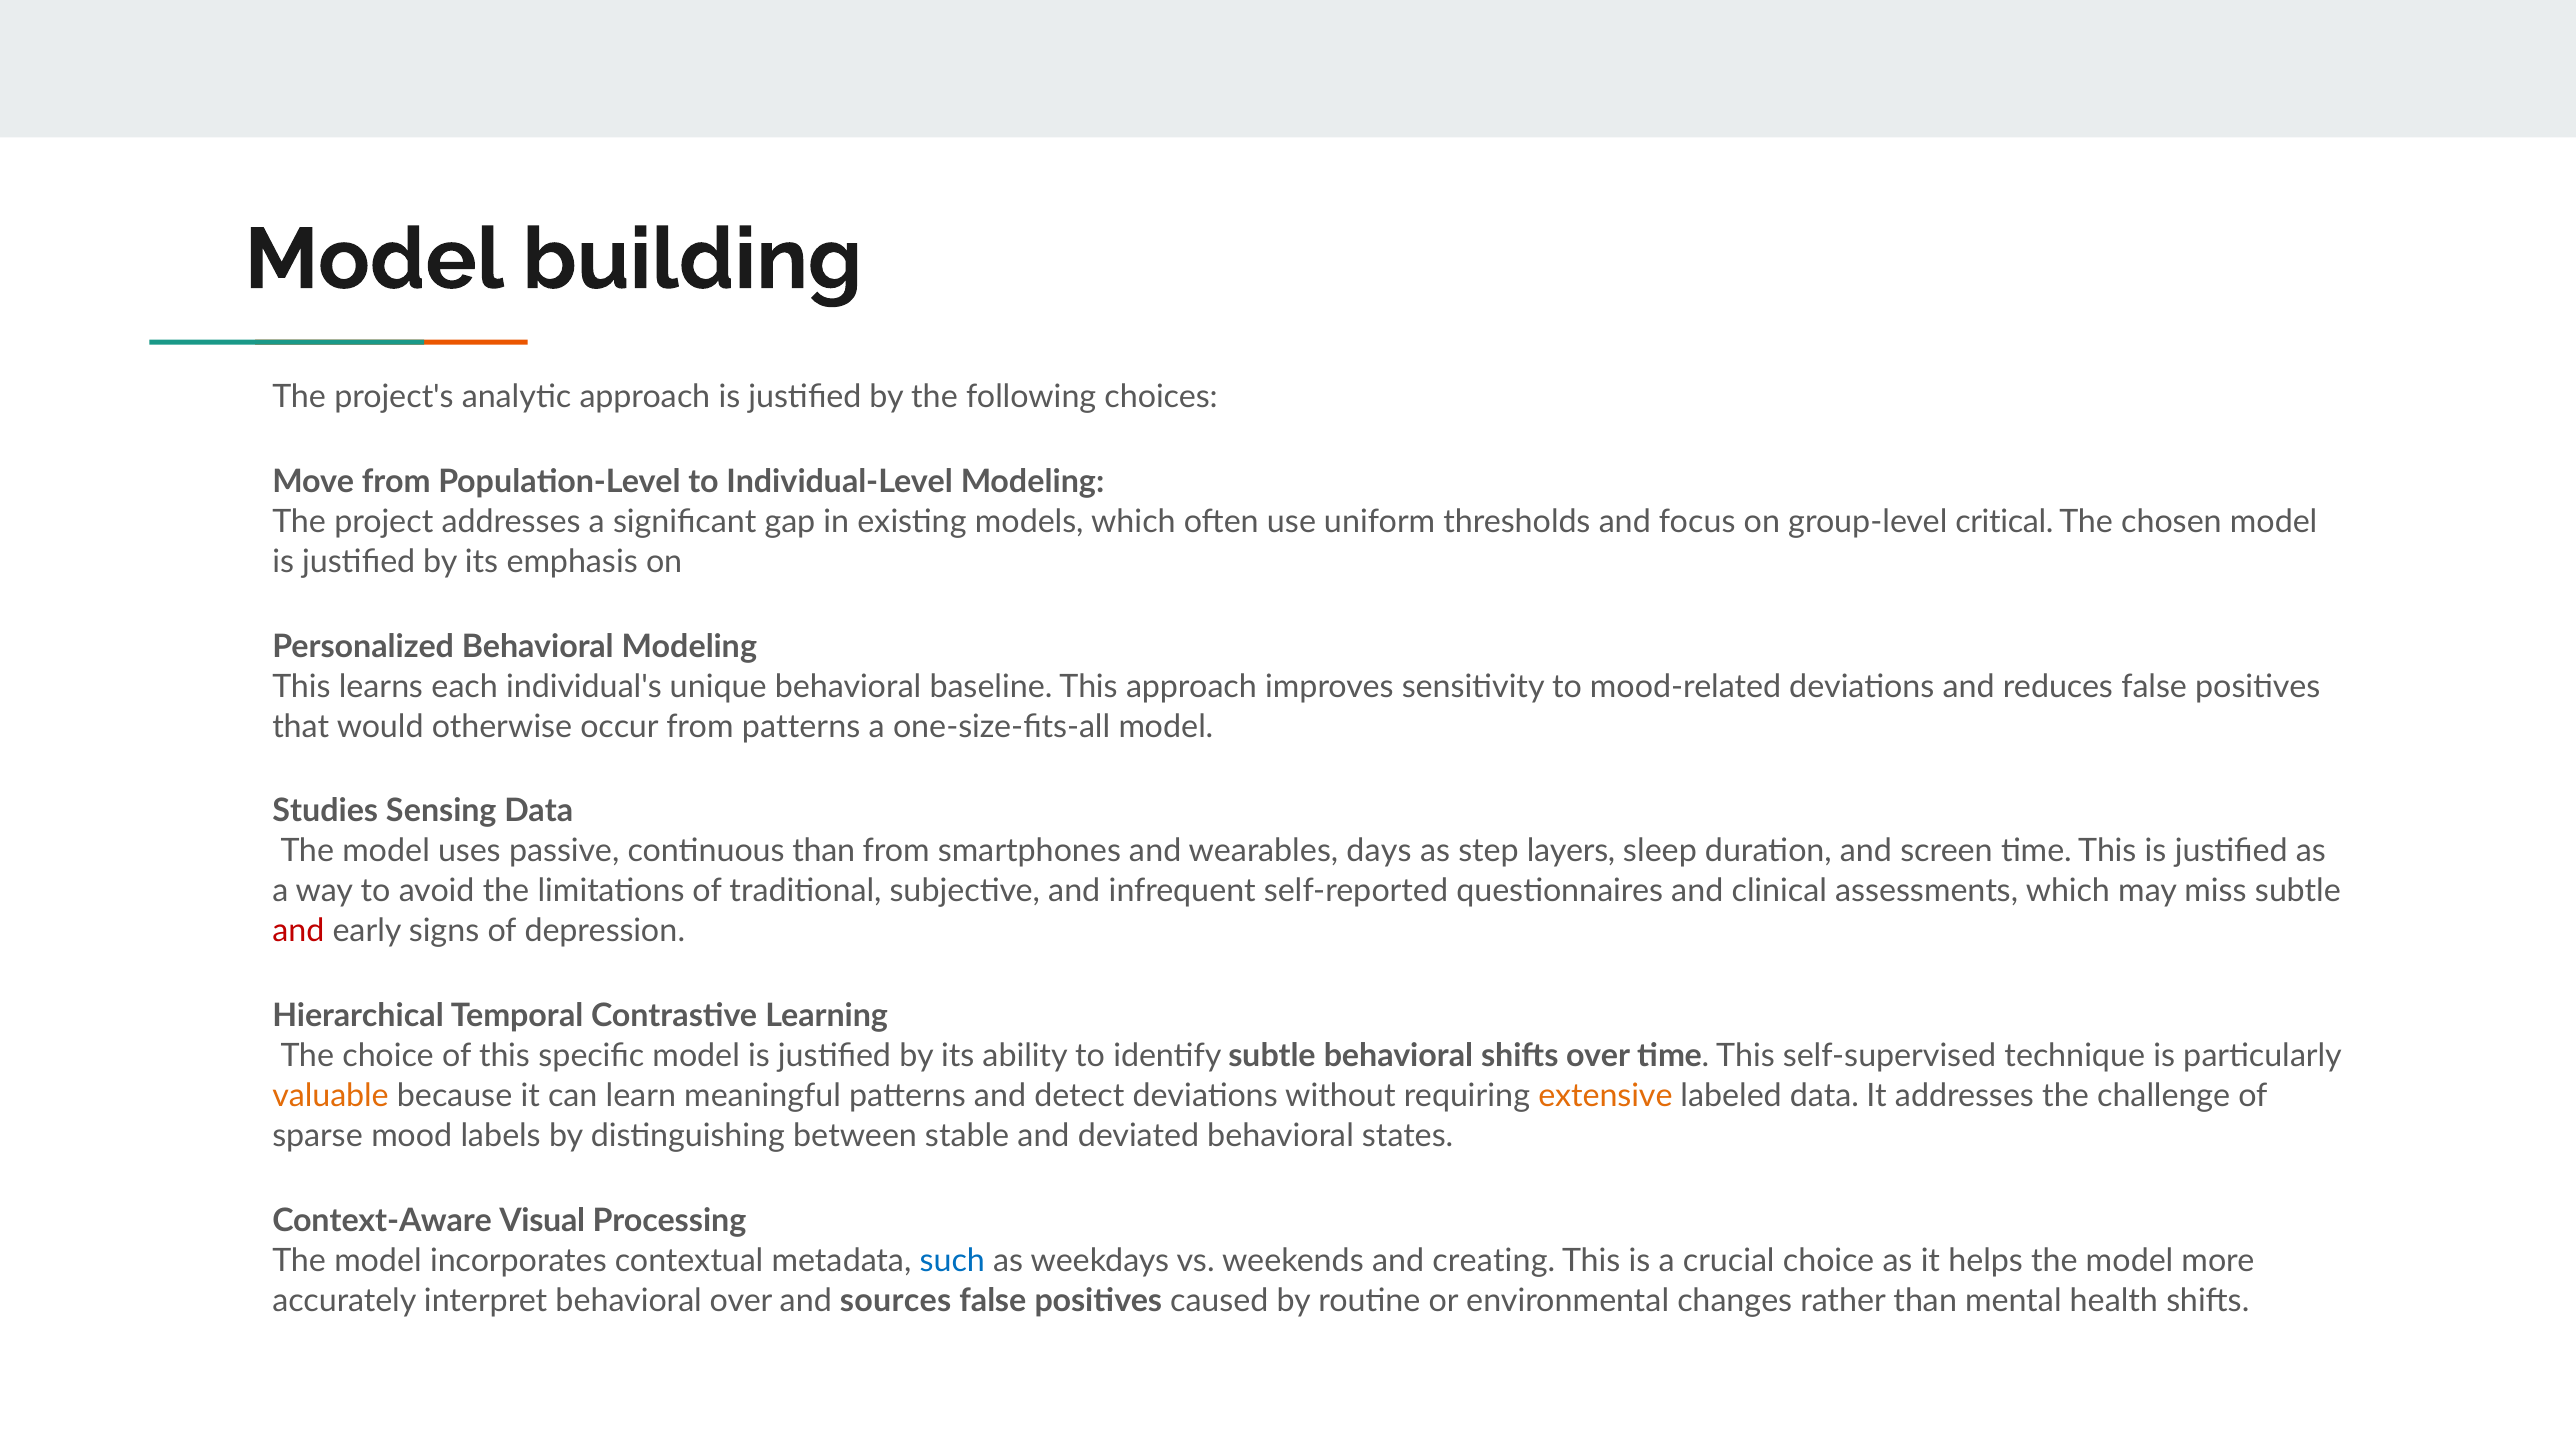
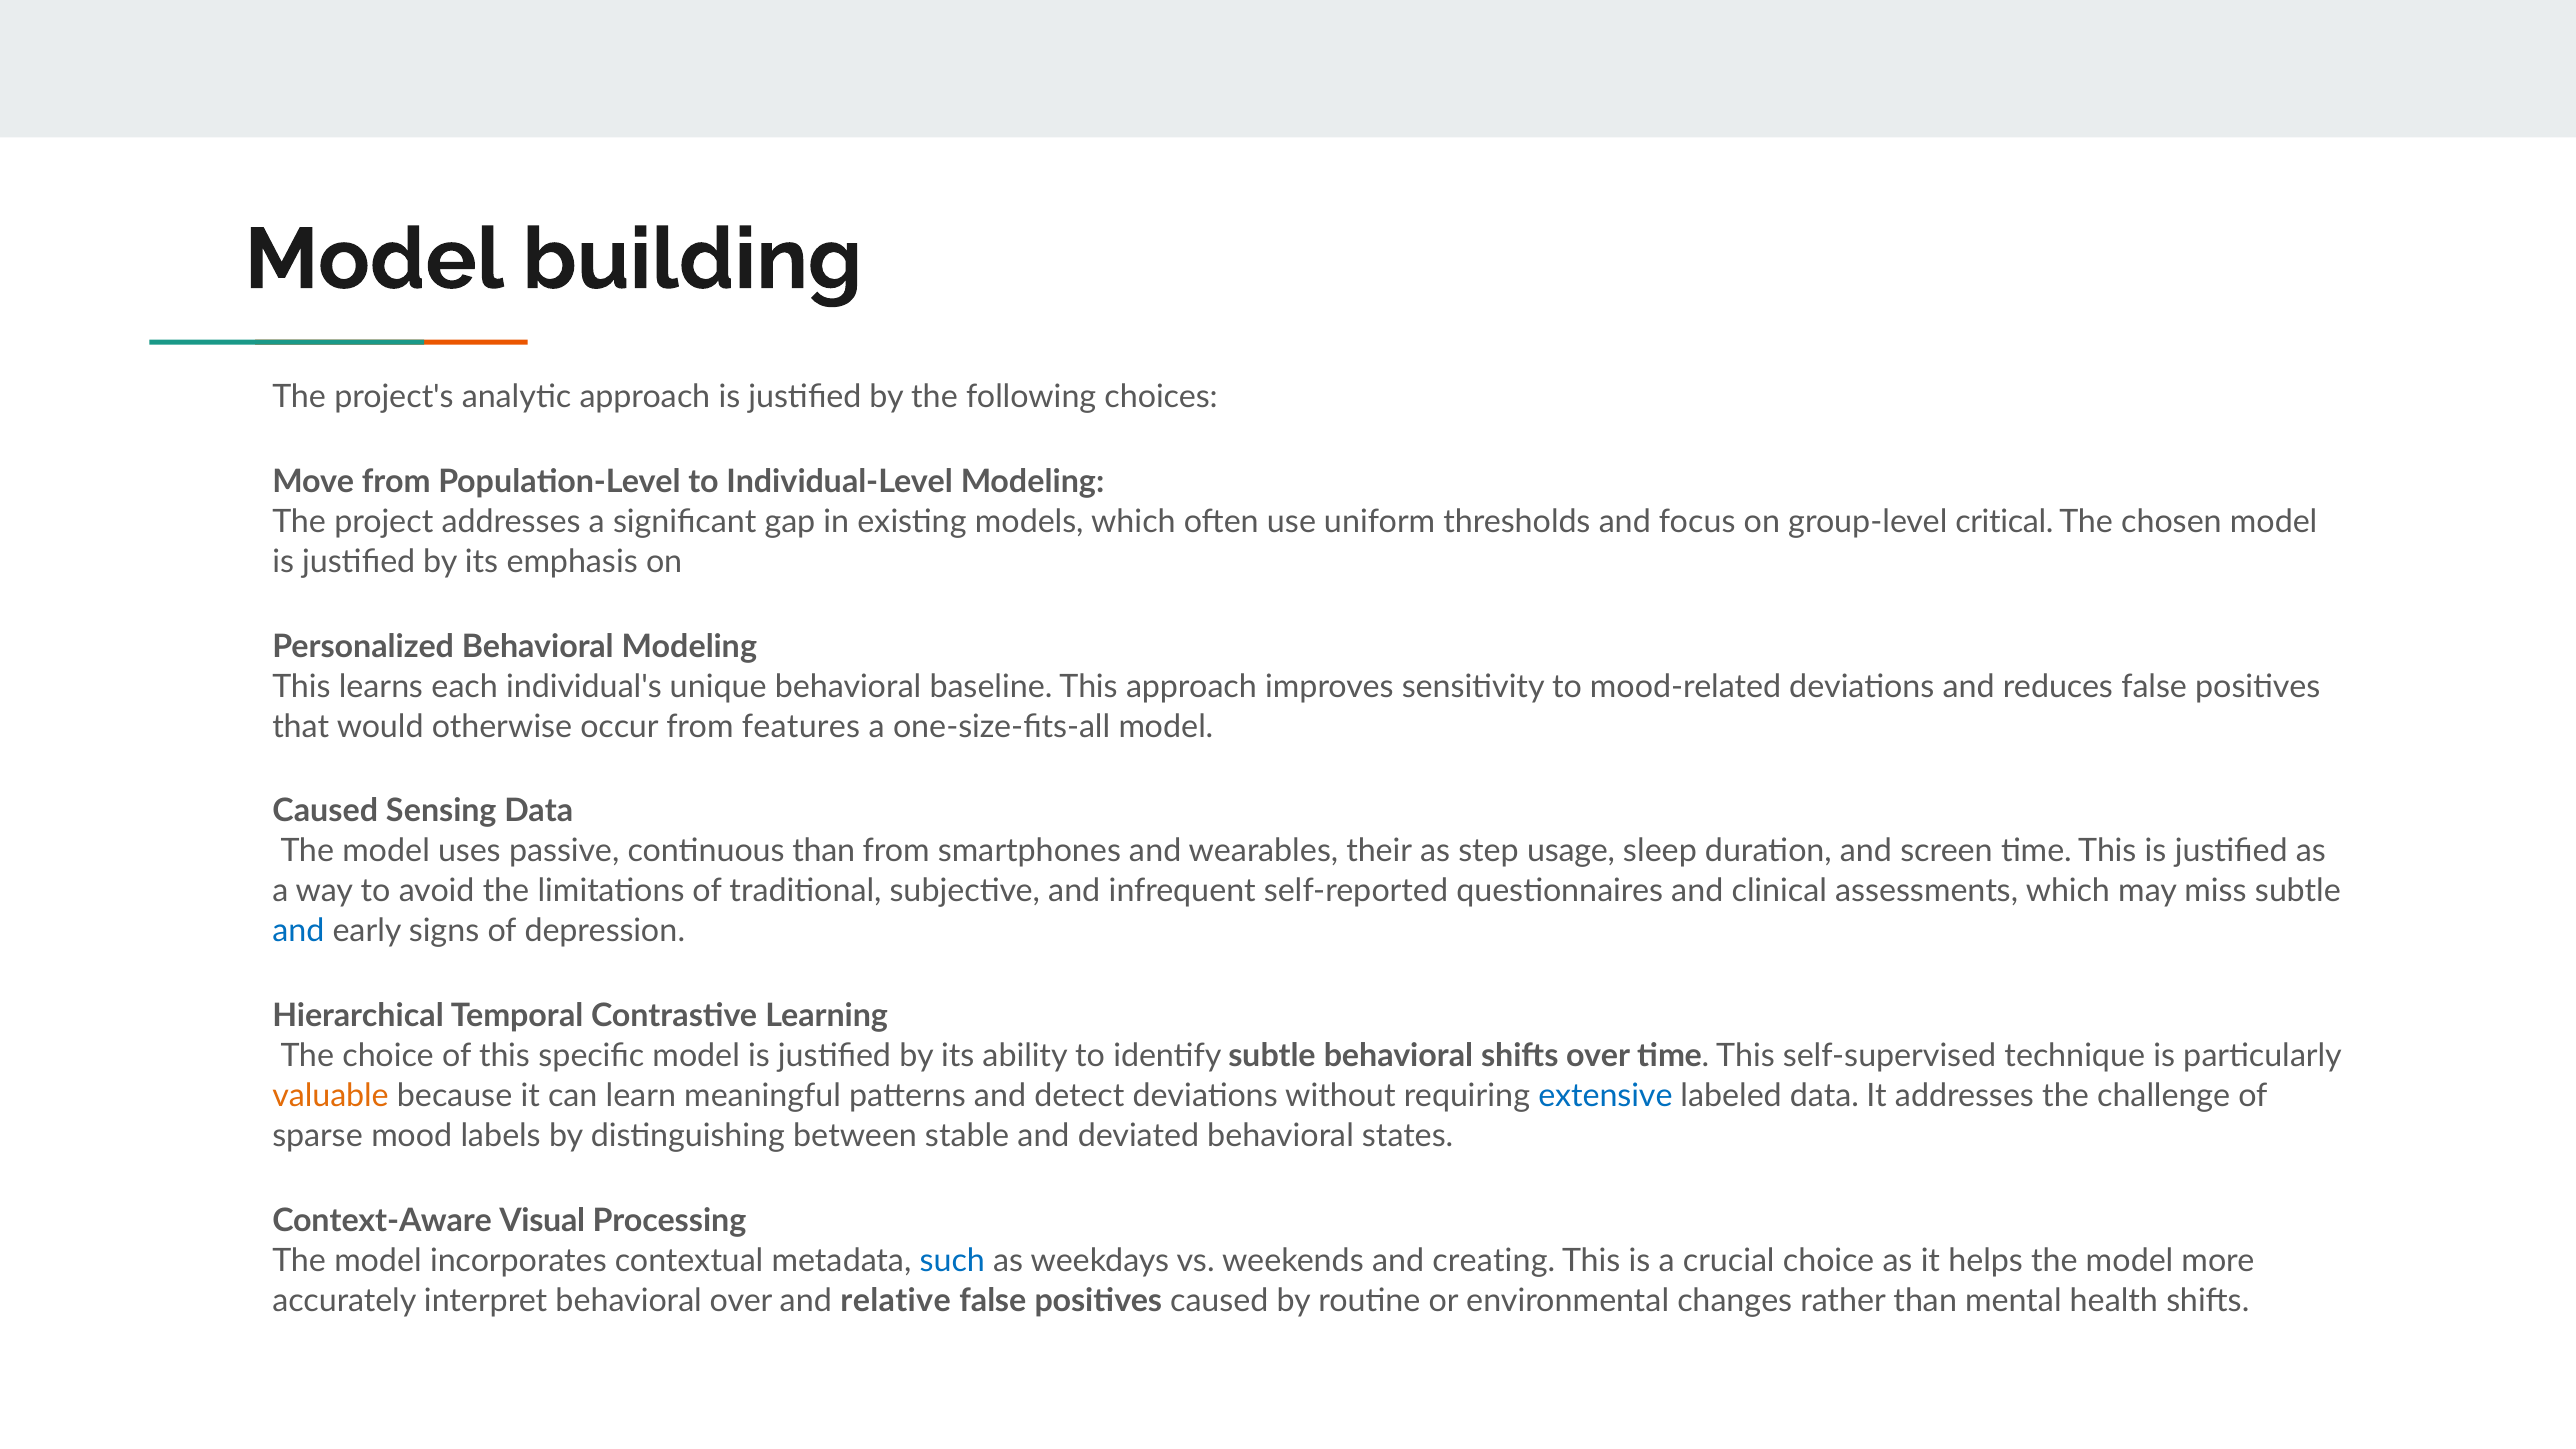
from patterns: patterns -> features (801, 727)
Studies: Studies -> Caused (325, 811)
days: days -> their (1379, 851)
layers: layers -> usage (1571, 851)
and colour: red -> blue (298, 931)
extensive colour: orange -> blue (1605, 1096)
sources: sources -> relative (896, 1301)
